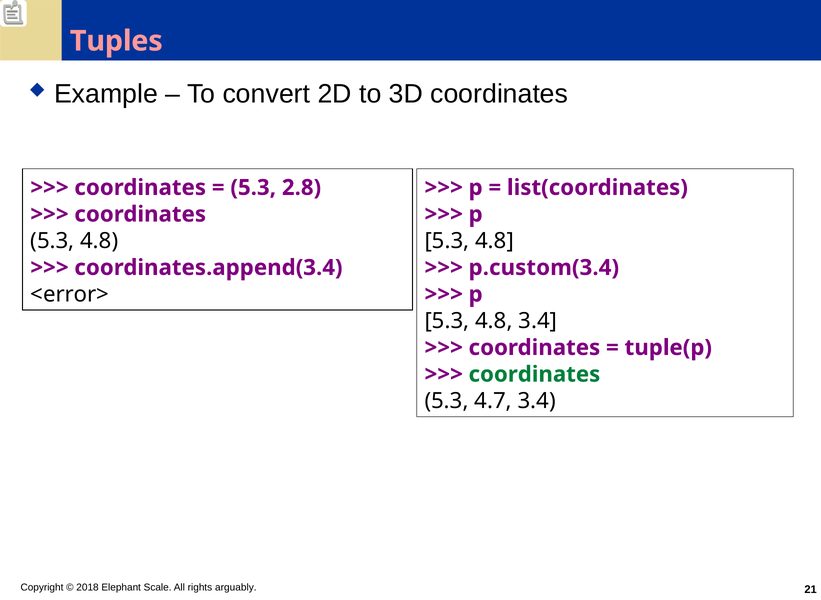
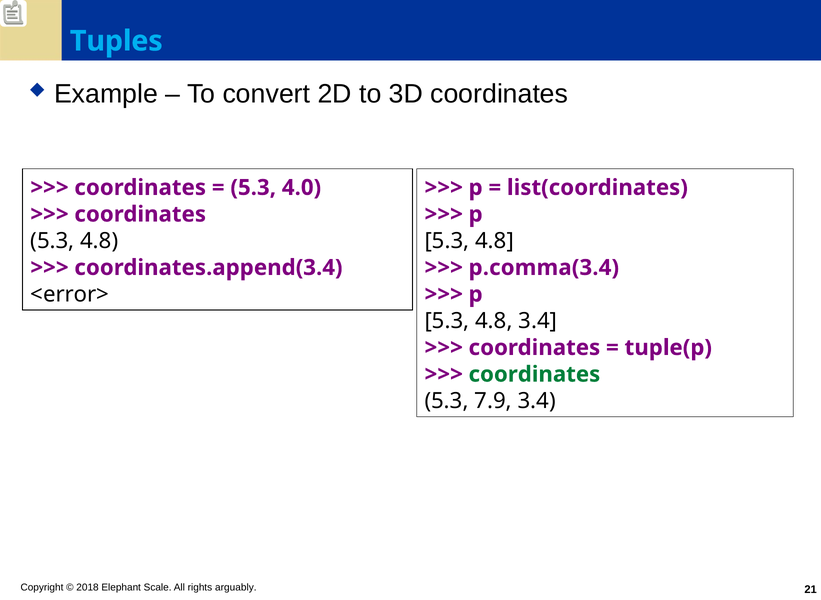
Tuples colour: pink -> light blue (116, 41)
2.8: 2.8 -> 4.0 (302, 188)
p.custom(3.4: p.custom(3.4 -> p.comma(3.4 (544, 268)
4.7: 4.7 -> 7.9 (493, 401)
